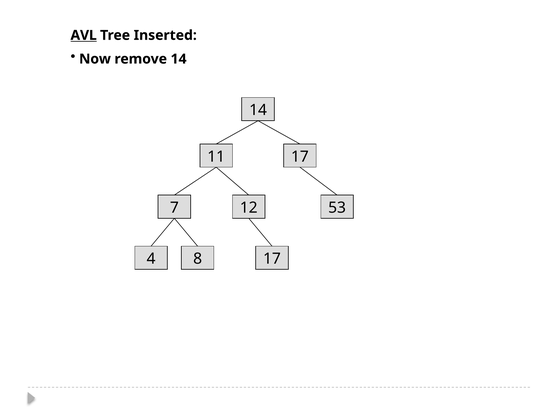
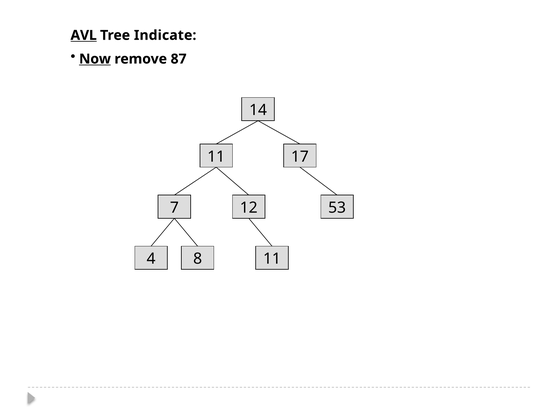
Inserted: Inserted -> Indicate (165, 35)
Now underline: none -> present (95, 59)
remove 14: 14 -> 87 (179, 59)
8 17: 17 -> 11 (272, 259)
